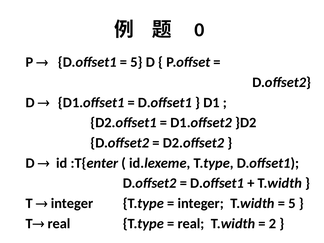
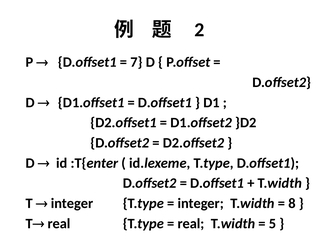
0: 0 -> 2 (199, 30)
5: 5 -> 7 (137, 62)
5: 5 -> 8 (292, 203)
2: 2 -> 5 (273, 224)
